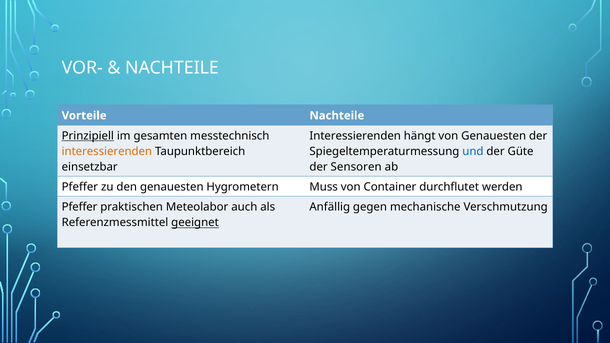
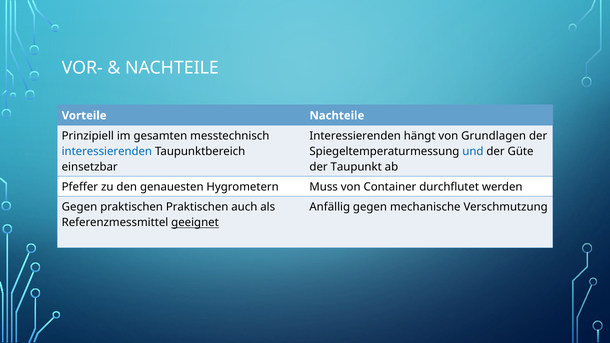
Prinzipiell underline: present -> none (88, 136)
von Genauesten: Genauesten -> Grundlagen (494, 136)
interessierenden colour: orange -> blue (107, 151)
Sensoren: Sensoren -> Taupunkt (356, 167)
Pfeffer: Pfeffer -> Gegen (79, 207)
praktischen Meteolabor: Meteolabor -> Praktischen (197, 207)
